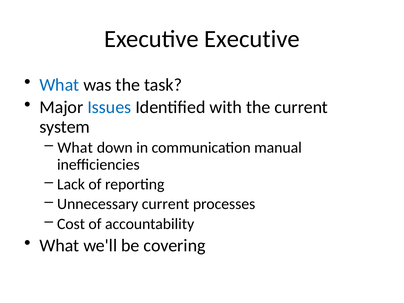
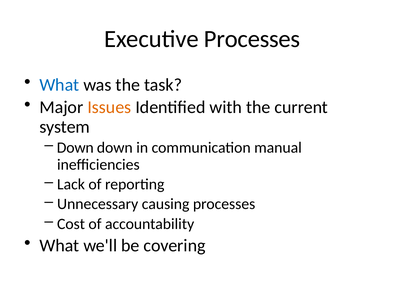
Executive Executive: Executive -> Processes (252, 39)
Issues colour: blue -> orange (109, 107)
What: What -> Down (75, 148)
Unnecessary current: current -> causing (166, 204)
